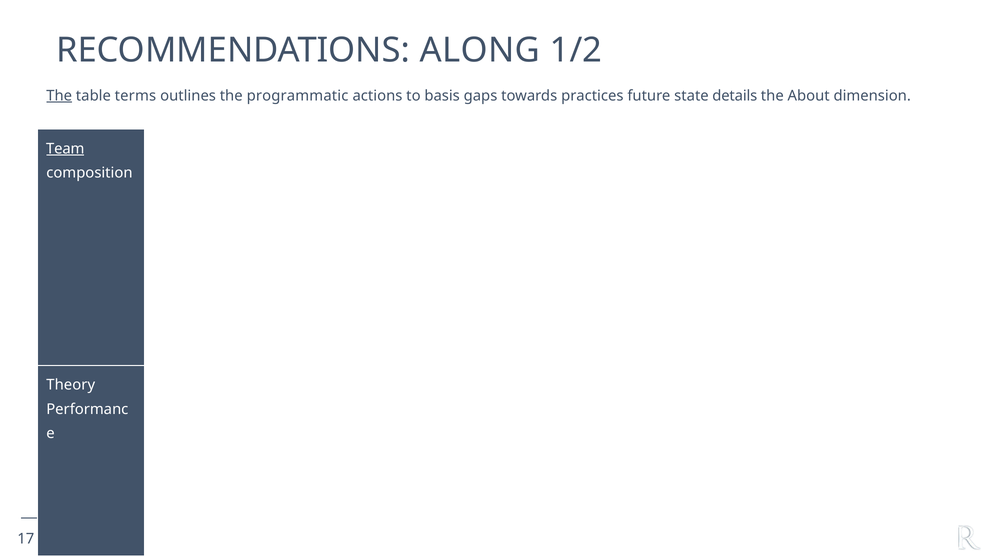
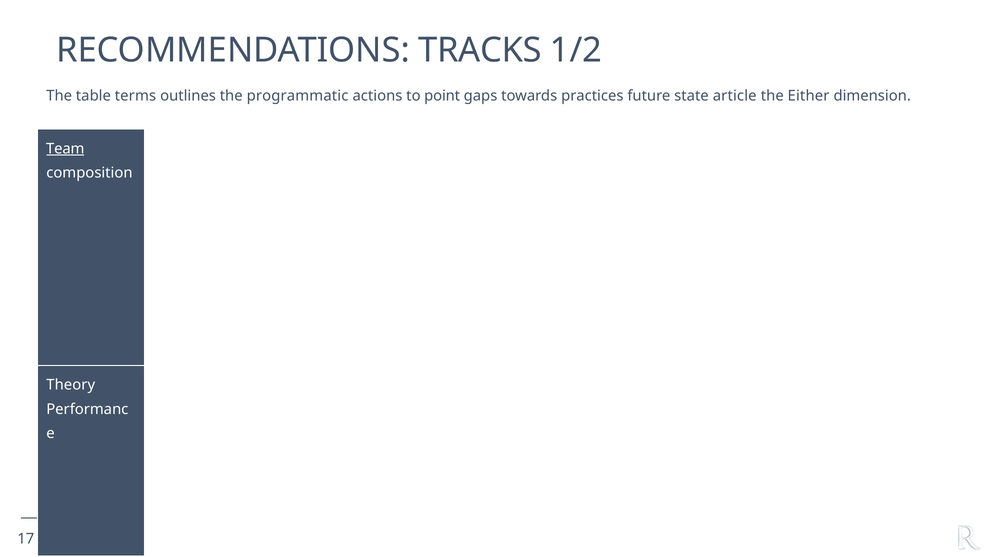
ALONG: ALONG -> TRACKS (480, 50)
The underline: present -> none (59, 96)
basis: basis -> point (442, 96)
details: details -> article (735, 96)
About: About -> Either (809, 96)
